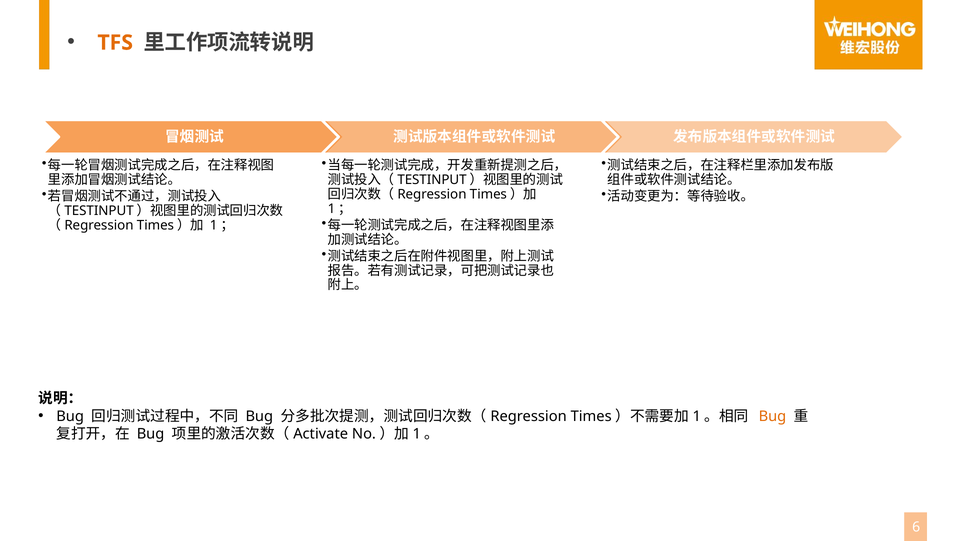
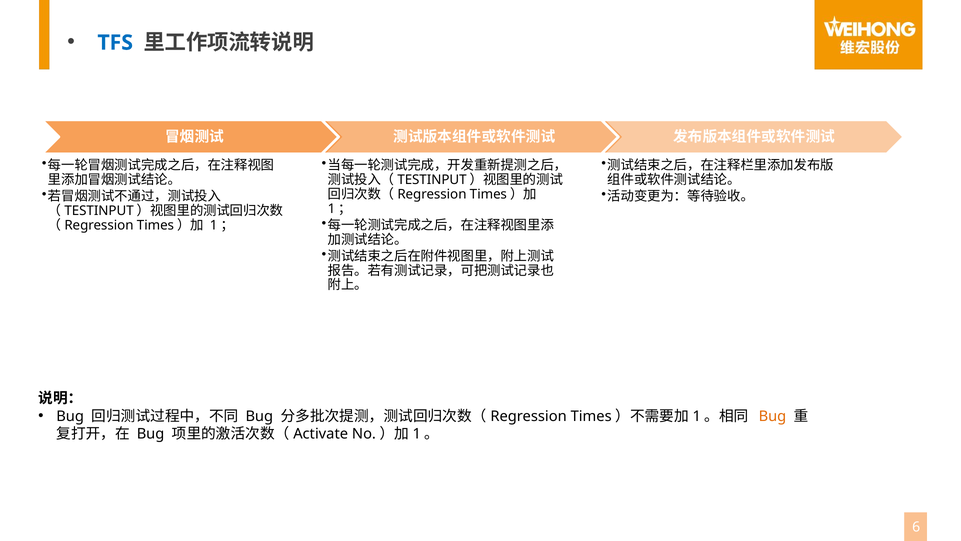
TFS colour: orange -> blue (115, 43)
